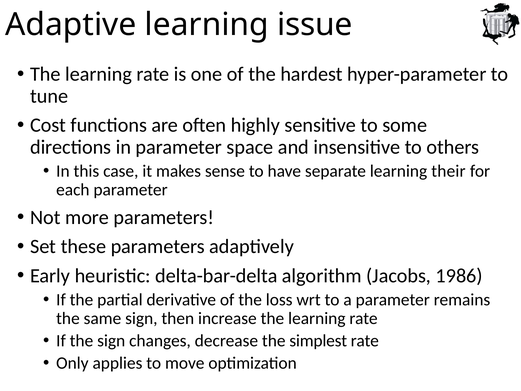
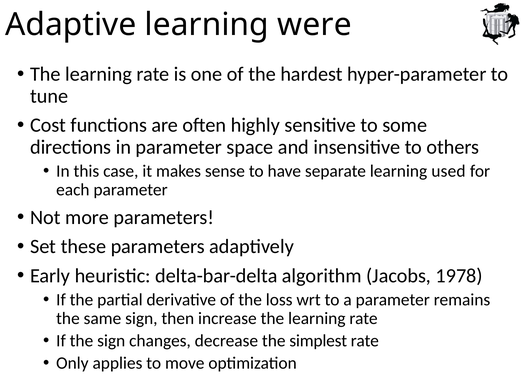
issue: issue -> were (314, 25)
their: their -> used (448, 171)
1986: 1986 -> 1978 (459, 275)
